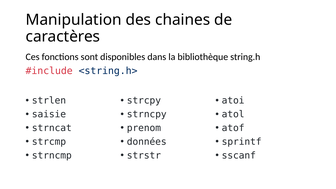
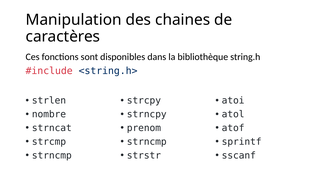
saisie: saisie -> nombre (49, 114)
données: données -> strncmp (147, 142)
